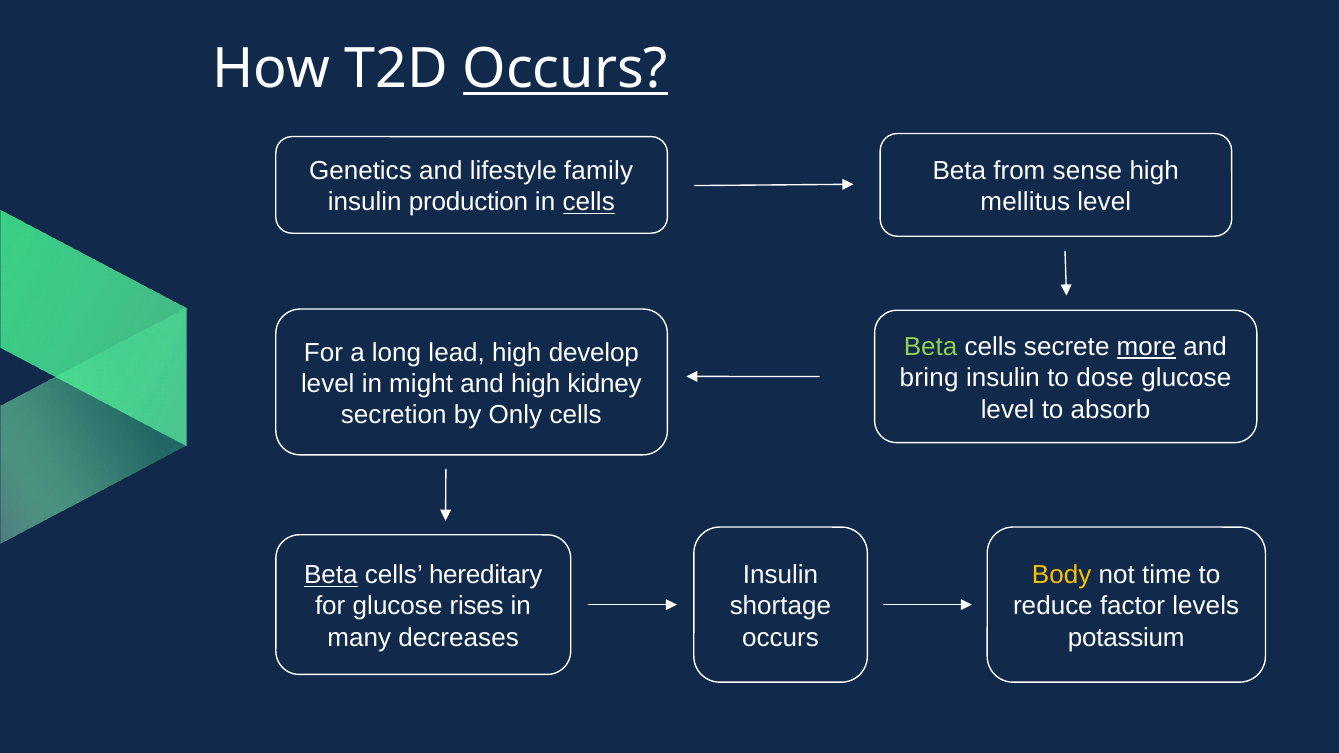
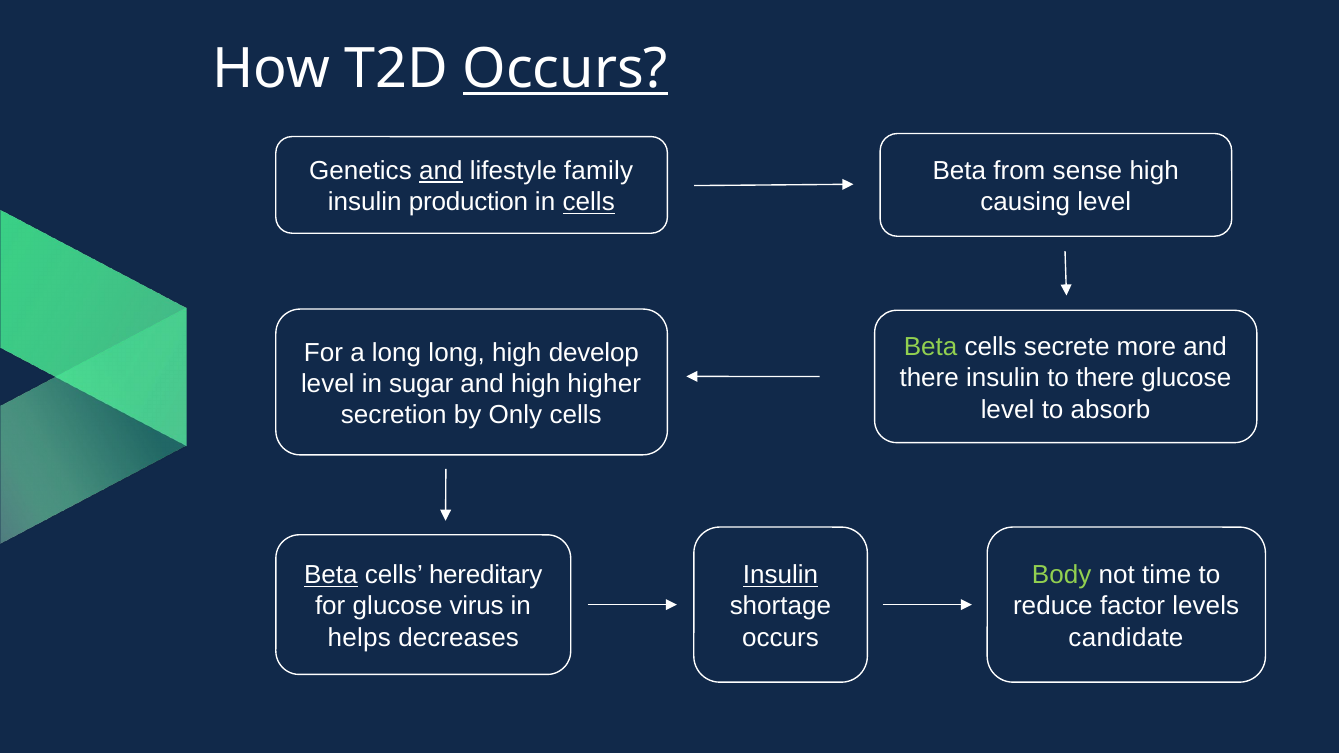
and underline: none -> present (441, 171)
mellitus: mellitus -> causing (1025, 202)
more underline: present -> none (1146, 347)
long lead: lead -> long (457, 353)
bring: bring -> there (929, 378)
to dose: dose -> there (1105, 378)
might: might -> sugar (421, 384)
kidney: kidney -> higher (604, 384)
Insulin underline: none -> present (780, 575)
Body colour: yellow -> light green (1062, 575)
rises: rises -> virus (477, 607)
many: many -> helps (359, 638)
potassium: potassium -> candidate (1126, 638)
